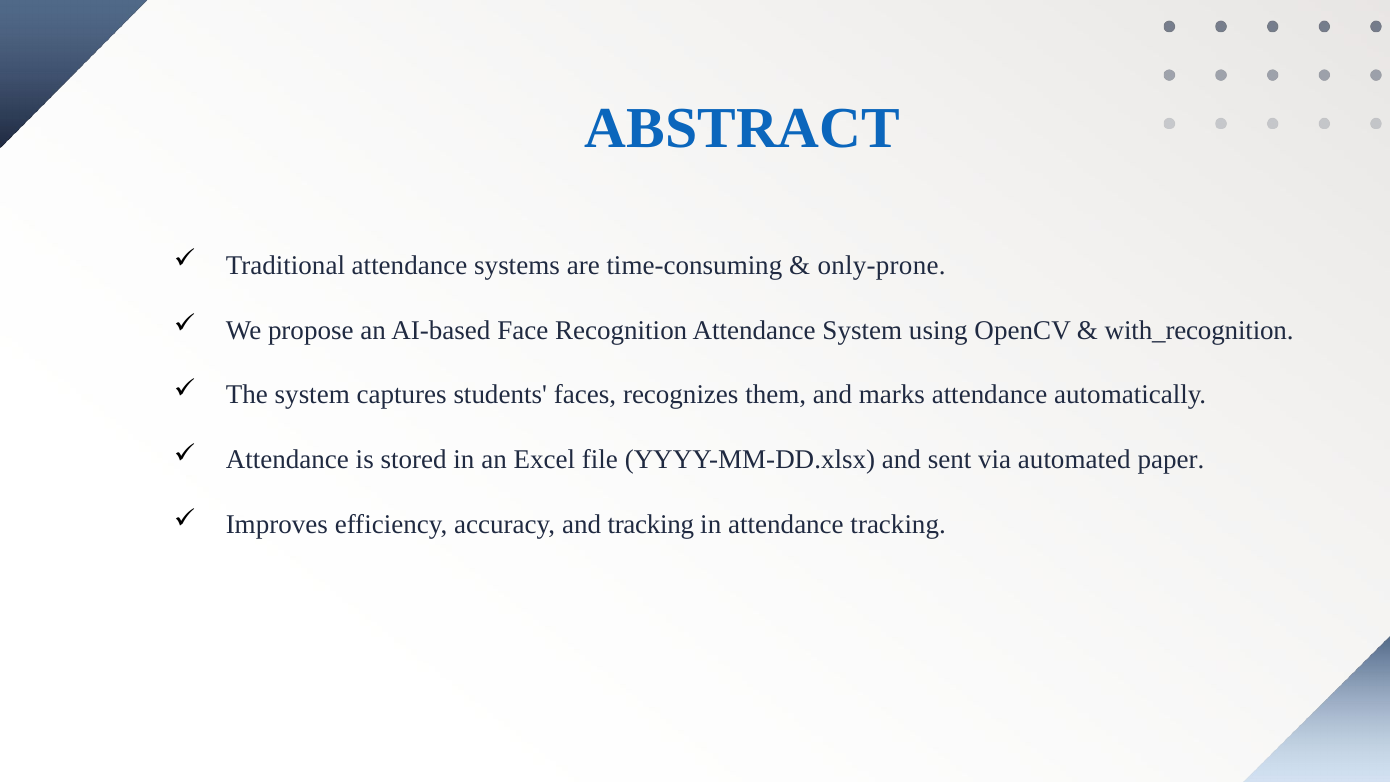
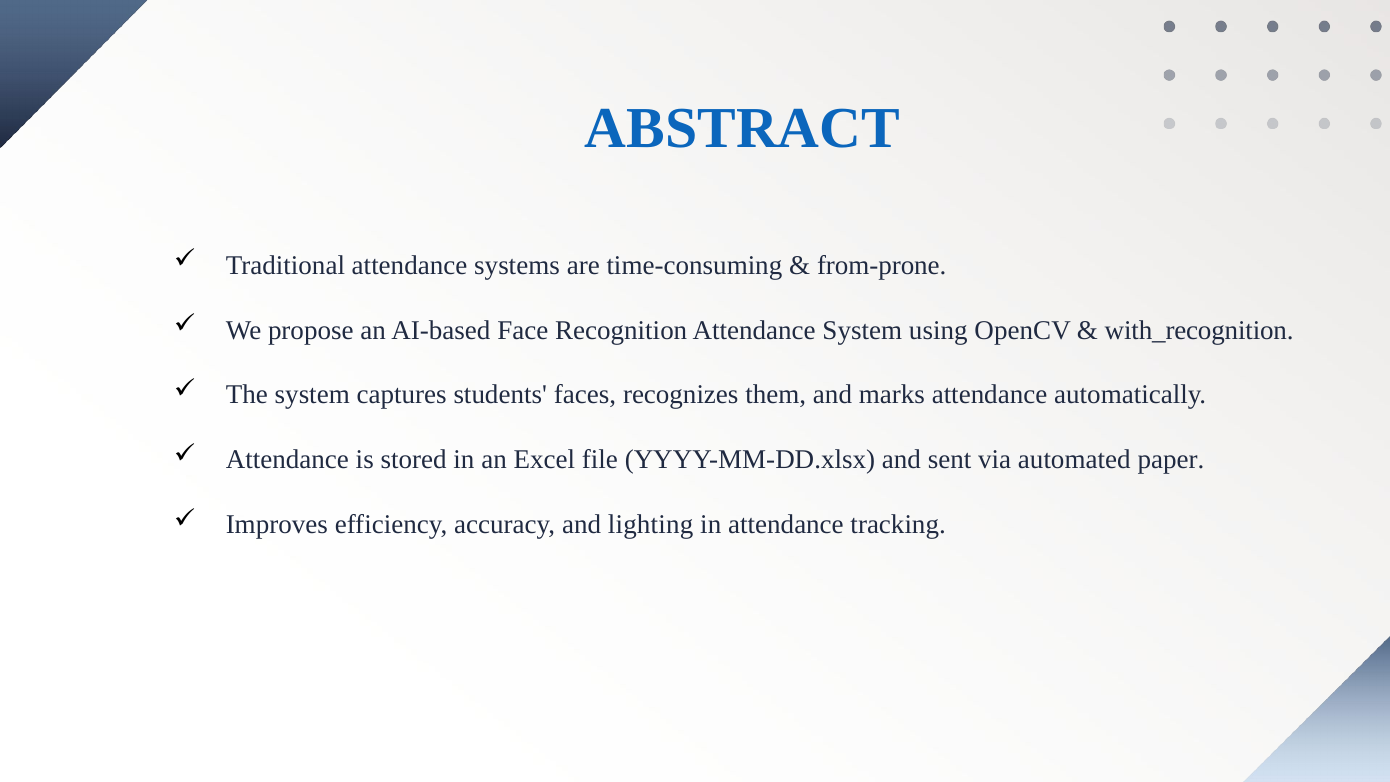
only-prone: only-prone -> from-prone (882, 265)
and tracking: tracking -> lighting (651, 525)
